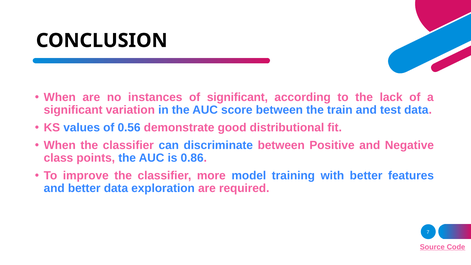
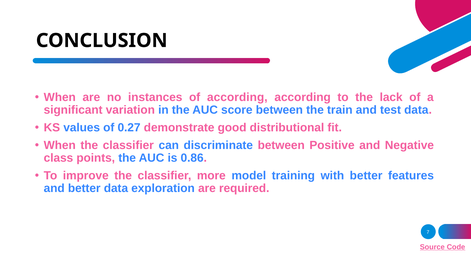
of significant: significant -> according (237, 97)
0.56: 0.56 -> 0.27 (129, 128)
